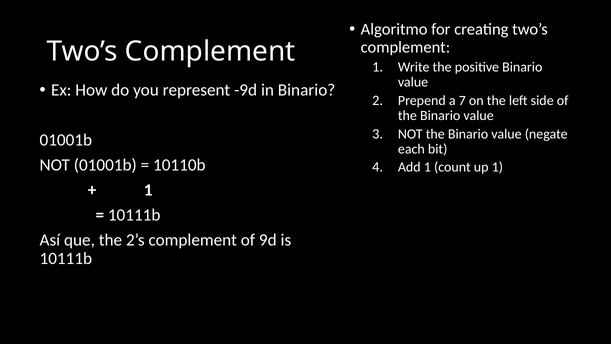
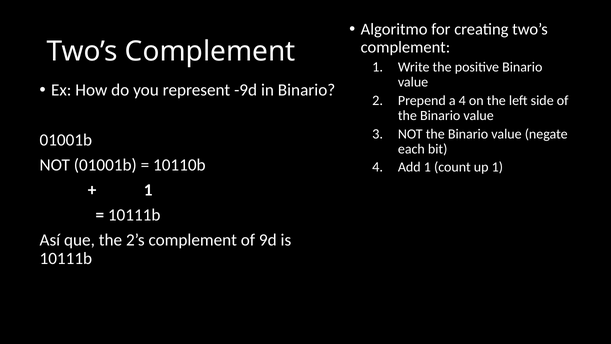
a 7: 7 -> 4 (462, 100)
